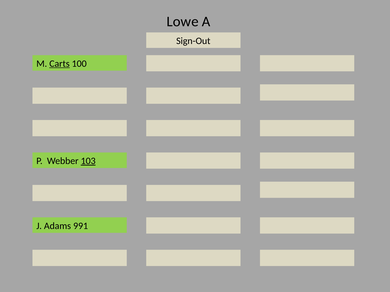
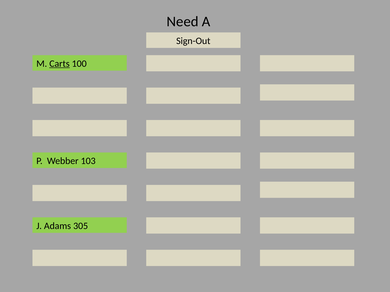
Lowe: Lowe -> Need (183, 21)
103 underline: present -> none (88, 161)
991: 991 -> 305 (81, 226)
